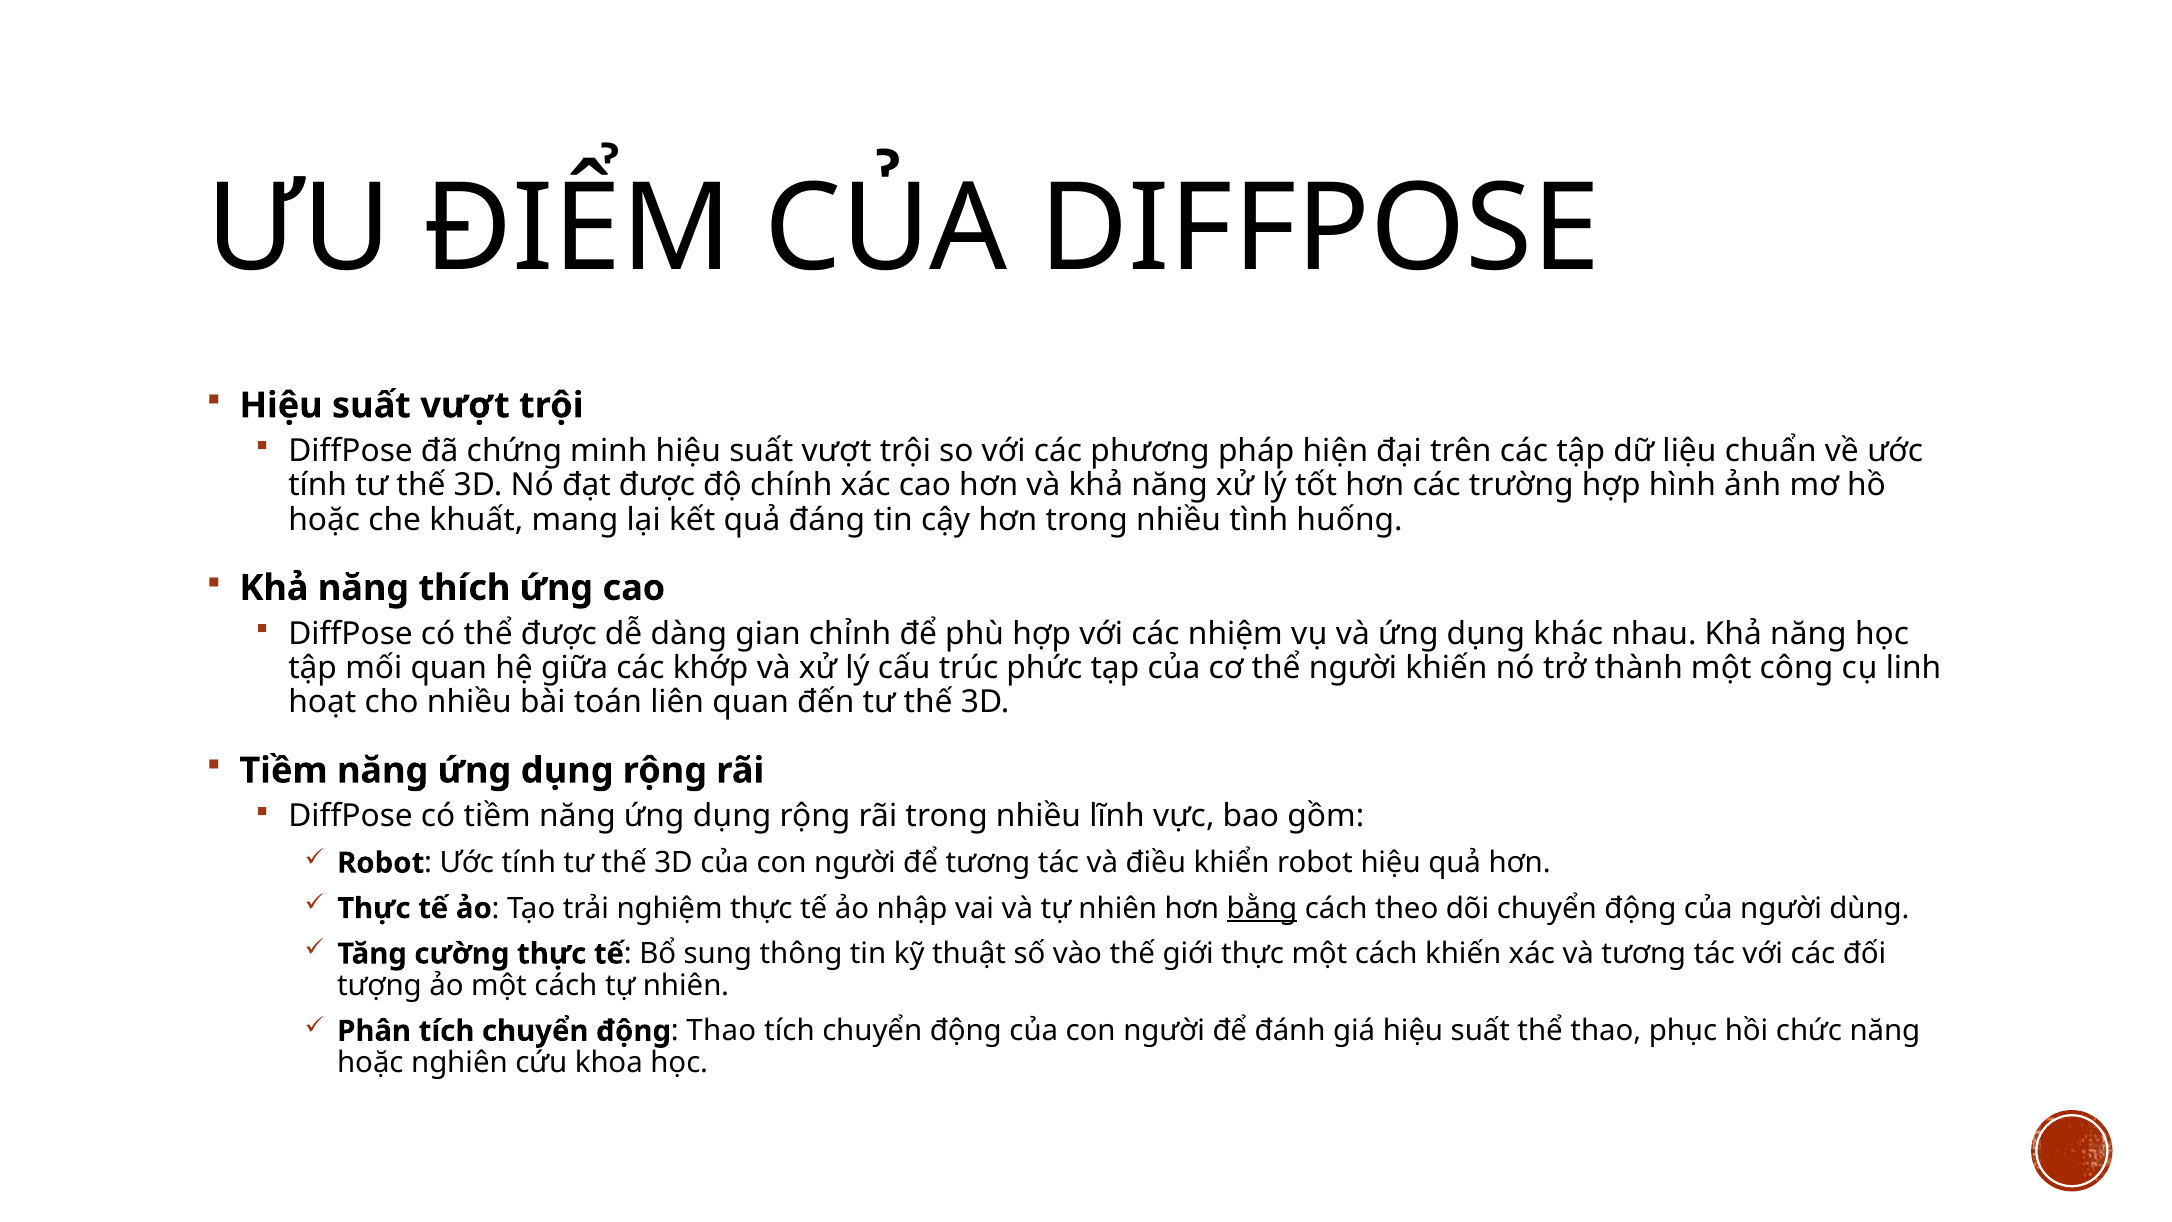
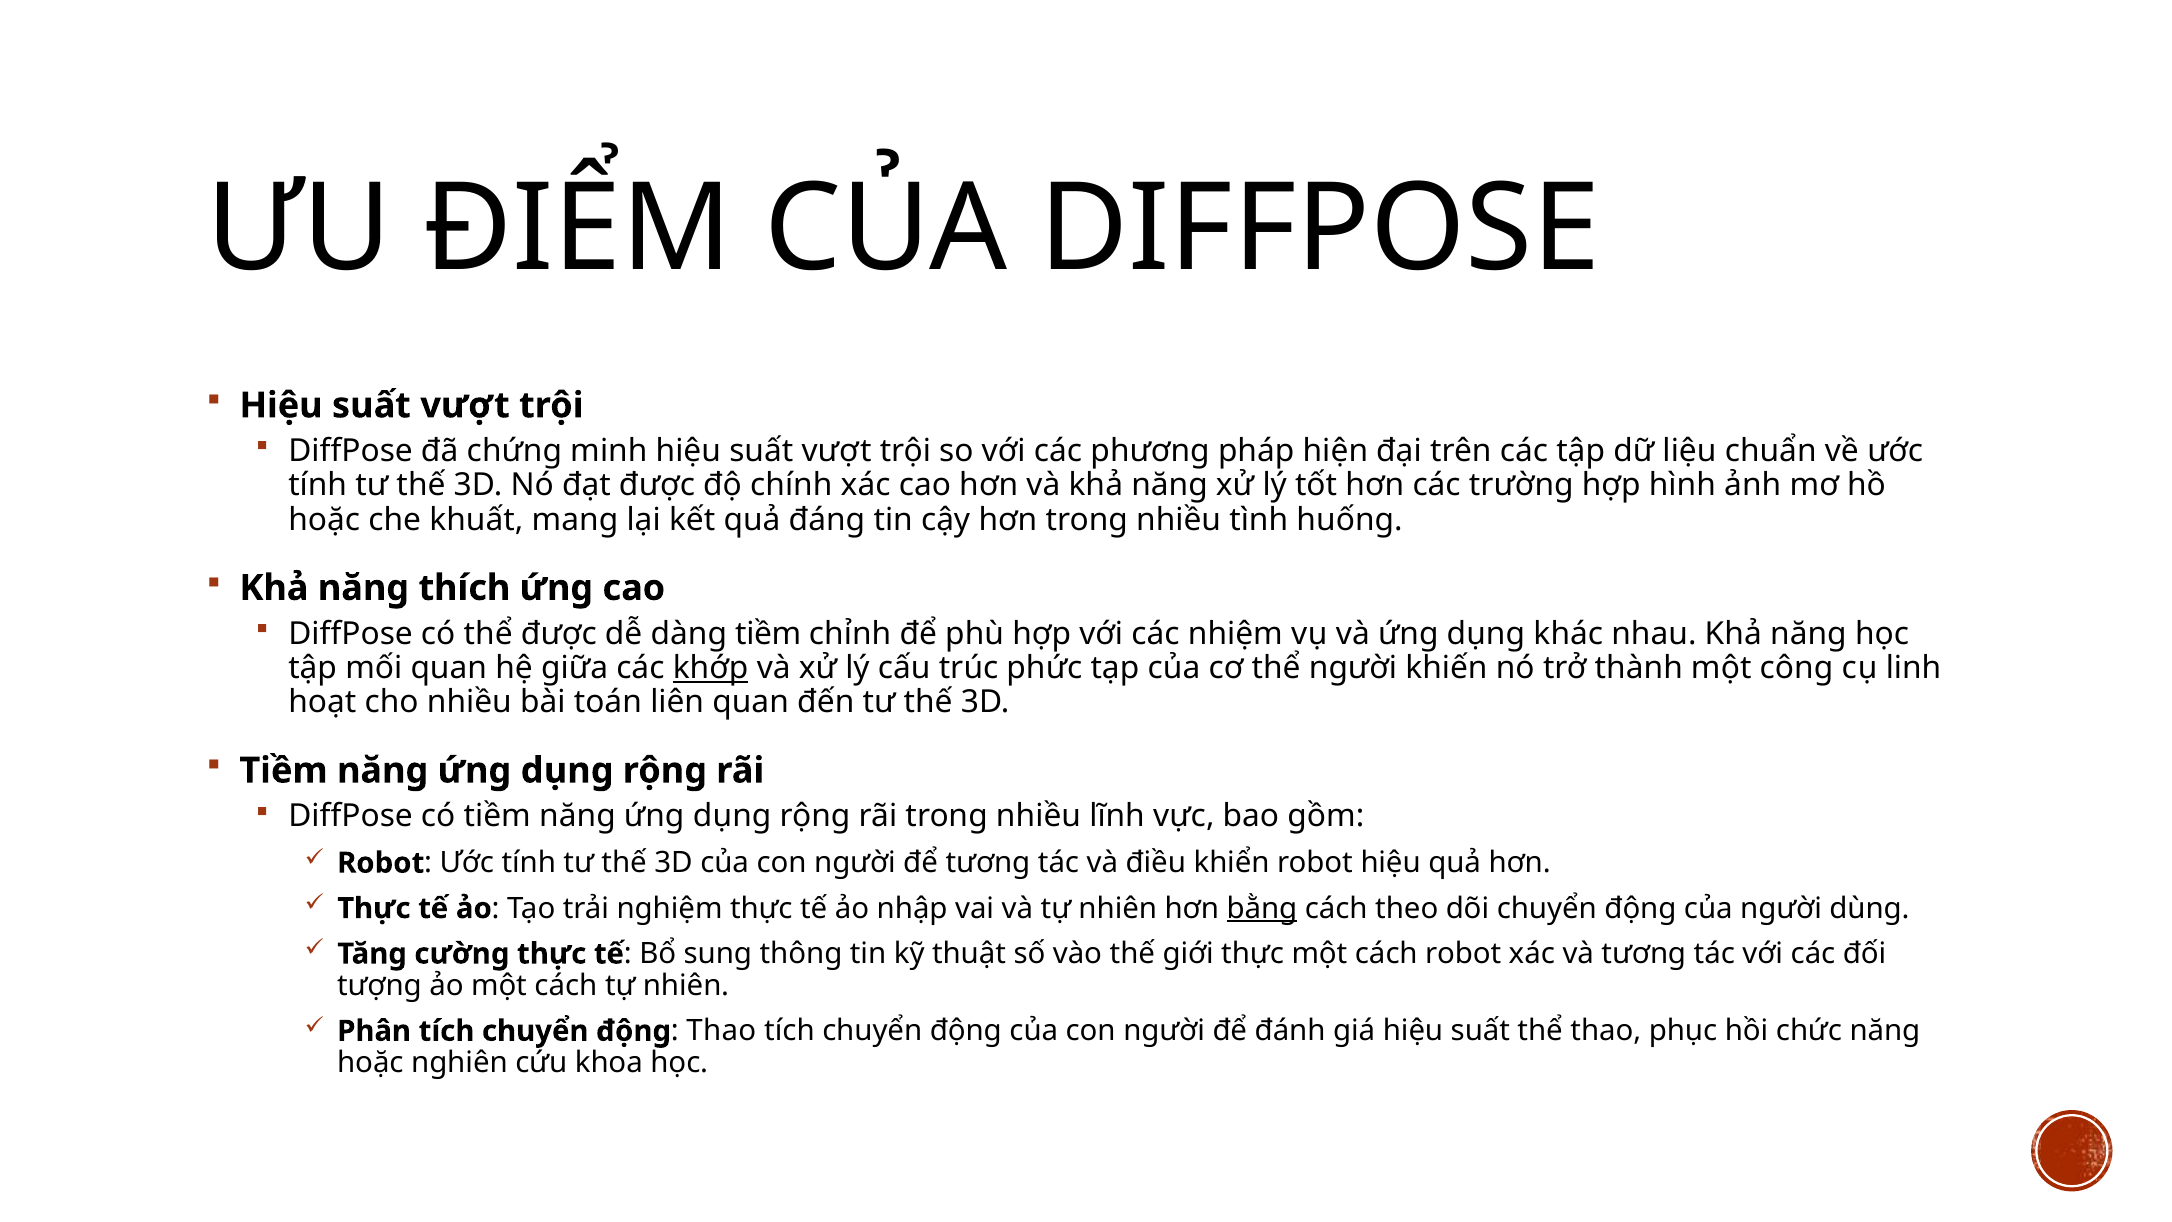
dàng gian: gian -> tiềm (768, 634)
khớp underline: none -> present (711, 668)
cách khiến: khiến -> robot (1463, 954)
